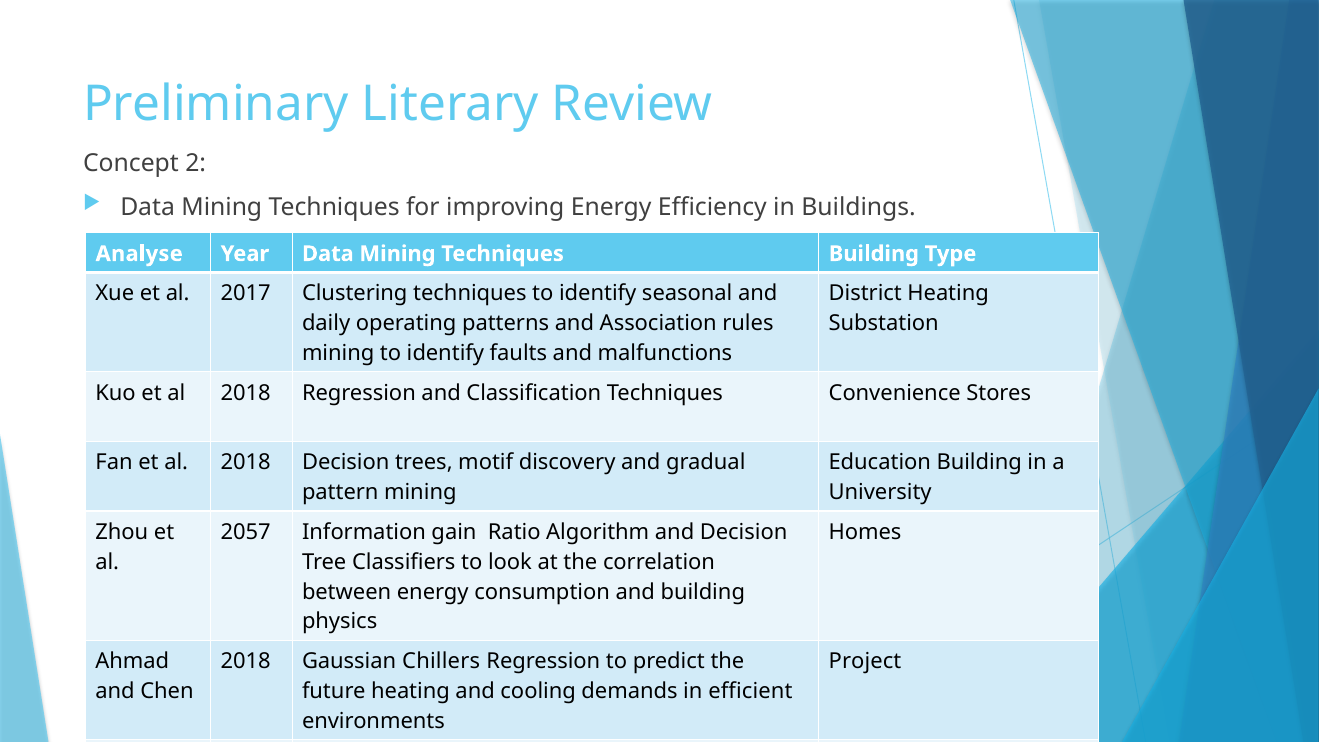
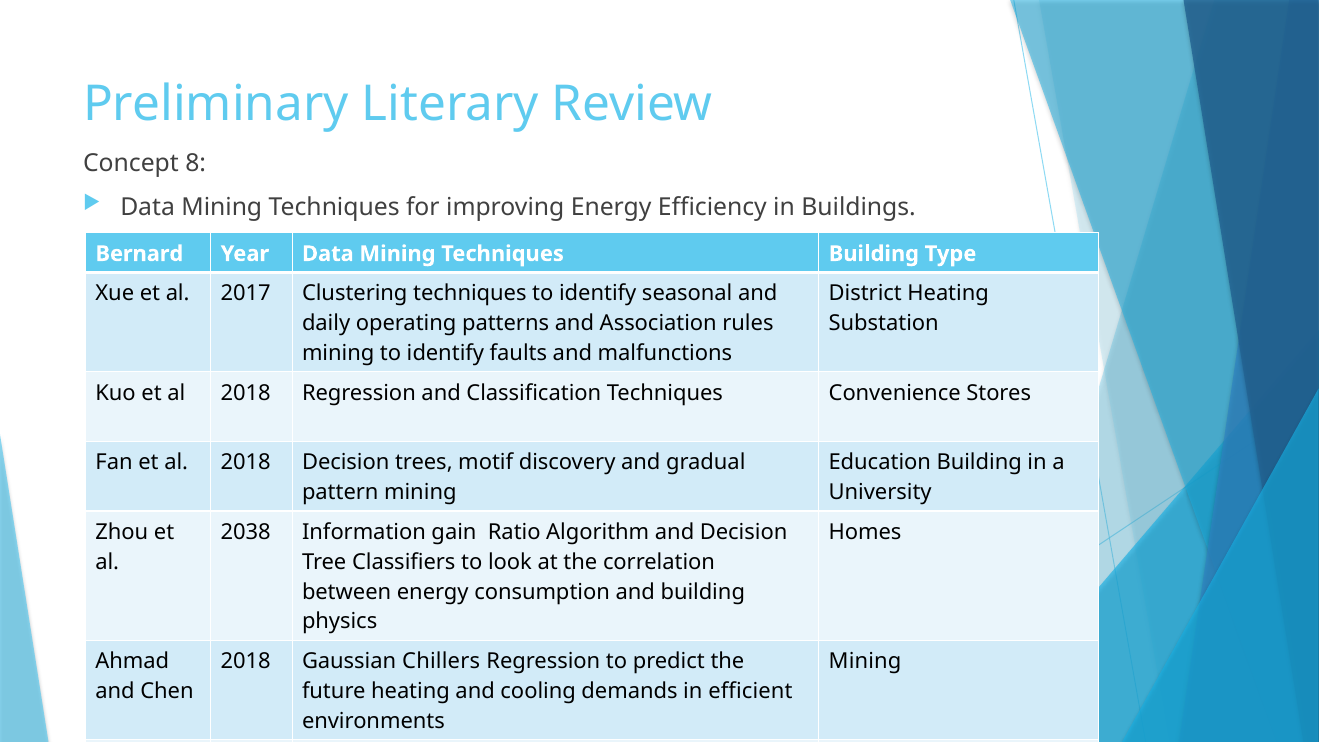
2: 2 -> 8 (196, 163)
Analyse: Analyse -> Bernard (139, 254)
2057: 2057 -> 2038 (246, 532)
Project: Project -> Mining (865, 661)
